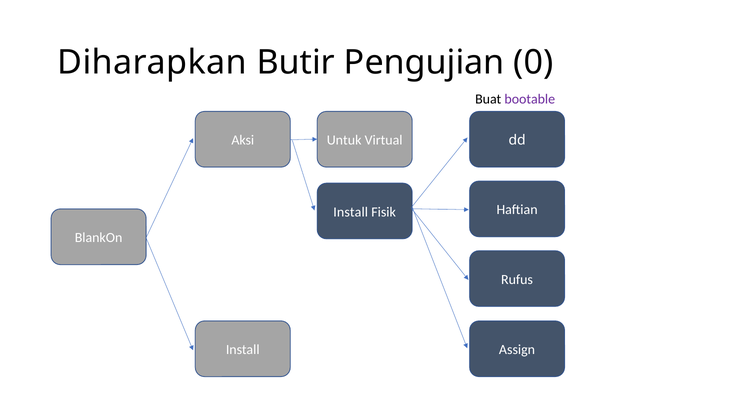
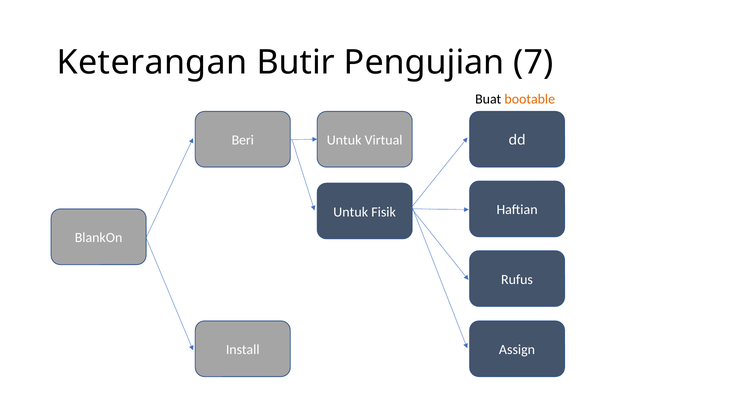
Diharapkan: Diharapkan -> Keterangan (152, 62)
0: 0 -> 7 (533, 62)
bootable colour: purple -> orange (530, 99)
Aksi: Aksi -> Beri (243, 140)
Install: Install -> Untuk (351, 212)
